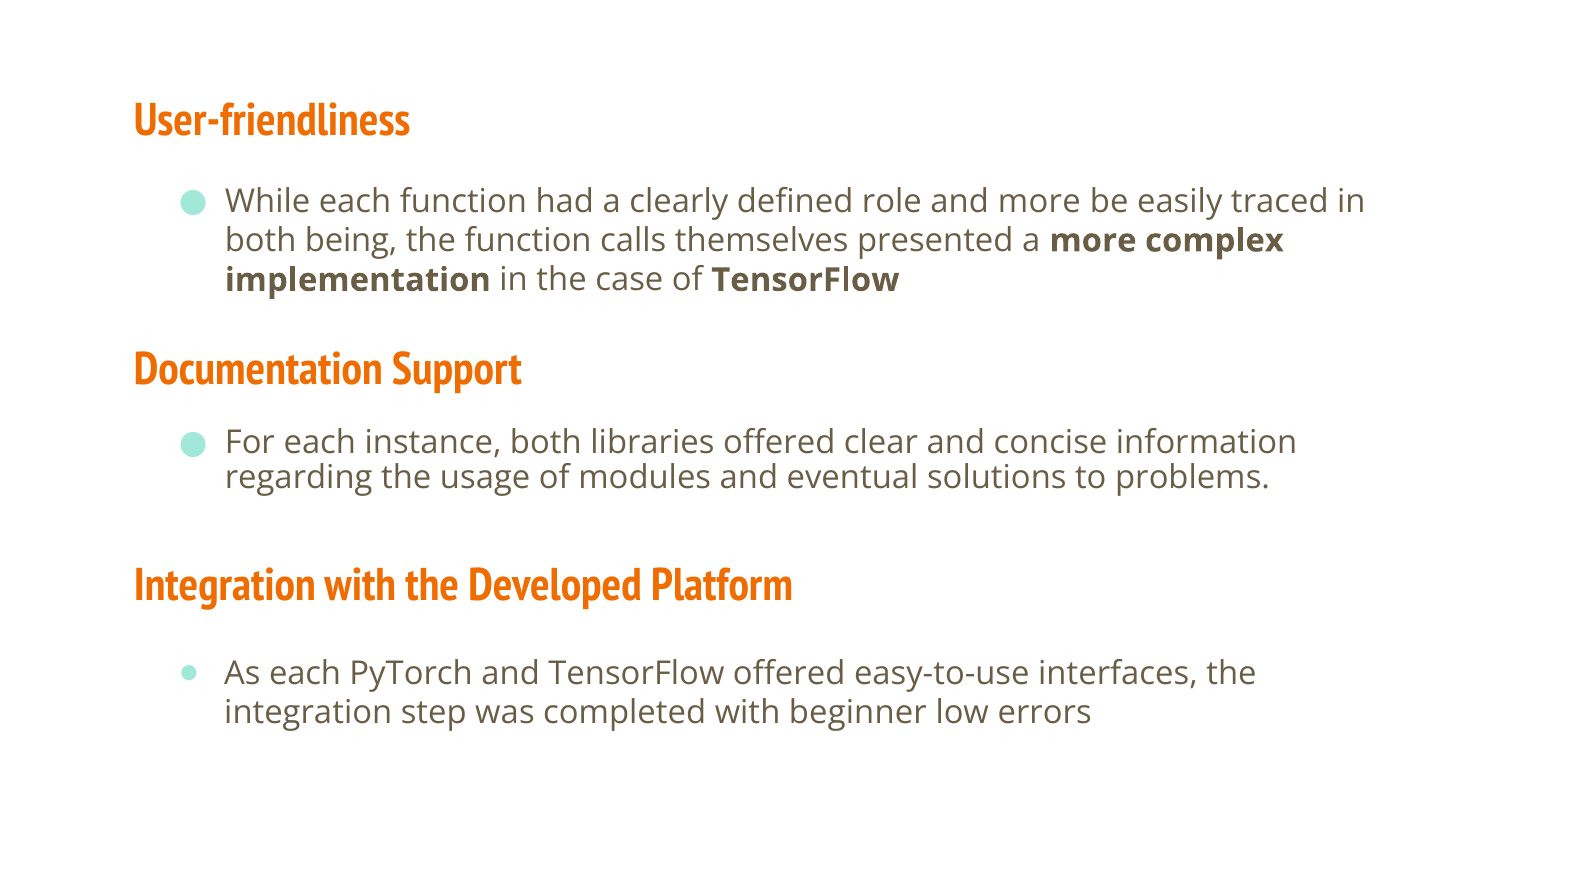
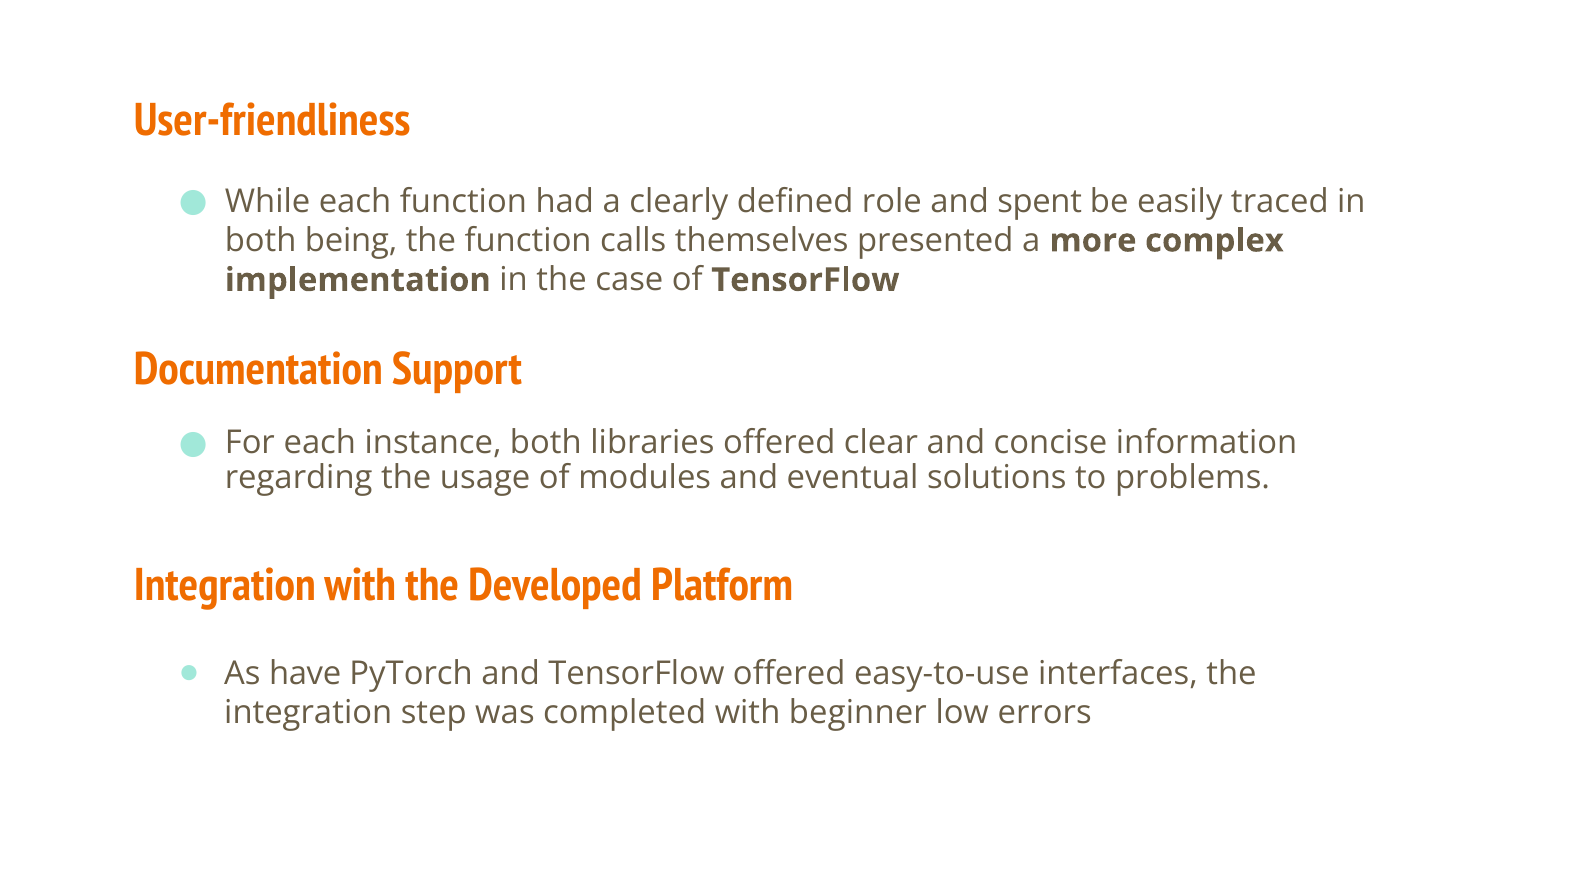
and more: more -> spent (1040, 201)
As each: each -> have (305, 673)
